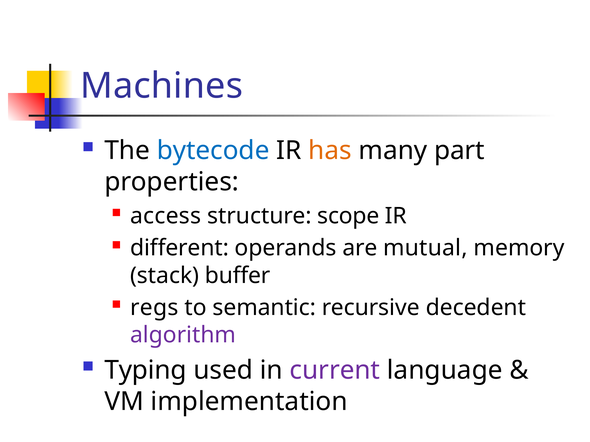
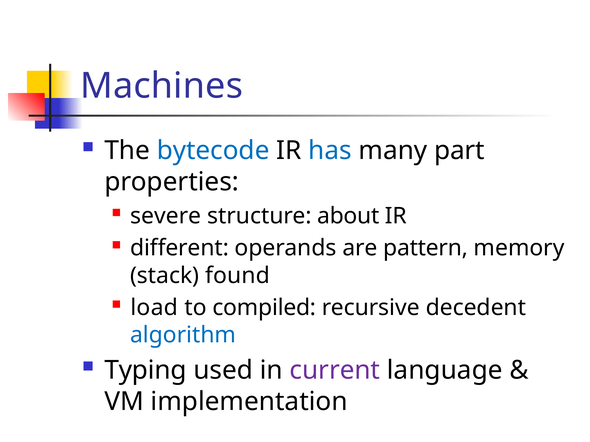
has colour: orange -> blue (330, 151)
access: access -> severe (166, 216)
scope: scope -> about (348, 216)
mutual: mutual -> pattern (426, 248)
buffer: buffer -> found (237, 276)
regs: regs -> load (154, 308)
semantic: semantic -> compiled (264, 308)
algorithm colour: purple -> blue (183, 335)
